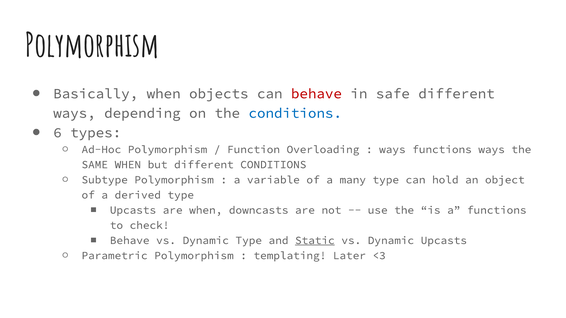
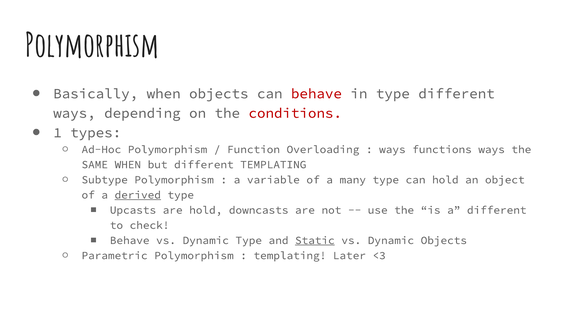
in safe: safe -> type (393, 94)
conditions colour: blue -> red (295, 113)
6: 6 -> 1 (58, 133)
different CONDITIONS: CONDITIONS -> TEMPLATING (273, 165)
derived underline: none -> present (138, 195)
are when: when -> hold (206, 210)
a functions: functions -> different (497, 210)
Dynamic Upcasts: Upcasts -> Objects (444, 241)
